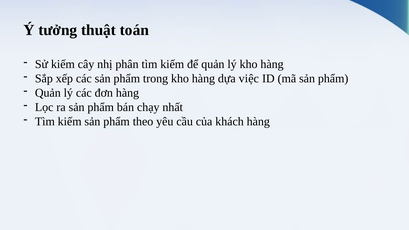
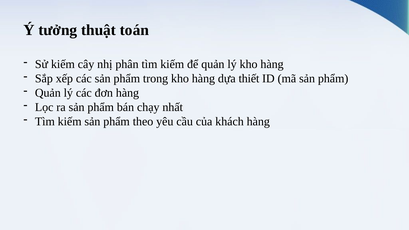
việc: việc -> thiết (249, 79)
